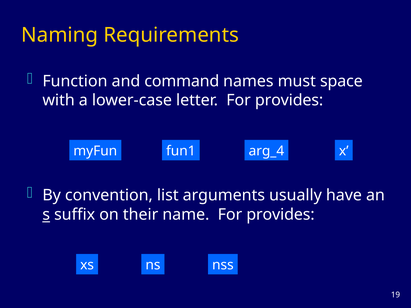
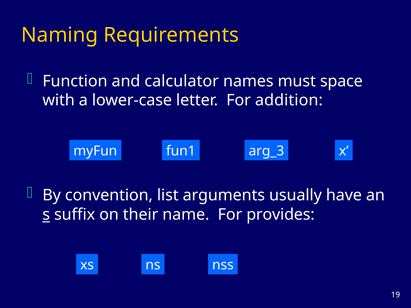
command: command -> calculator (182, 81)
letter For provides: provides -> addition (289, 100)
arg_4: arg_4 -> arg_3 (266, 151)
